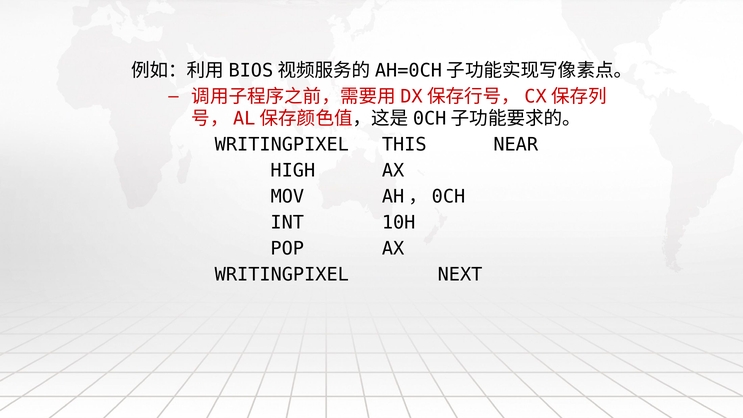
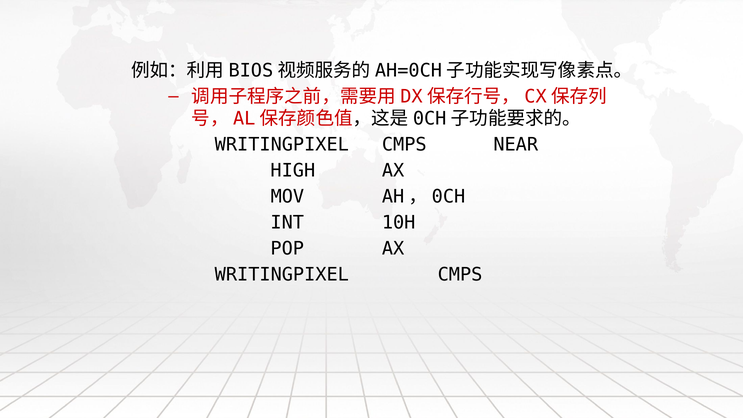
THIS: THIS -> CMPS (404, 145)
NEXT: NEXT -> CMPS (460, 275)
